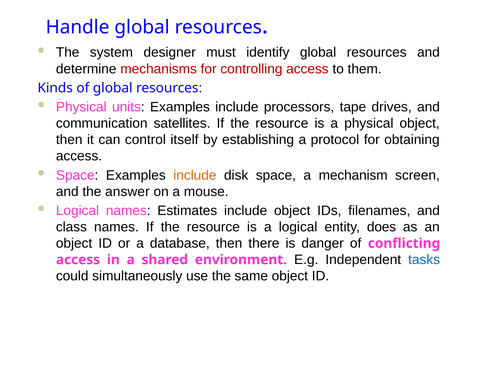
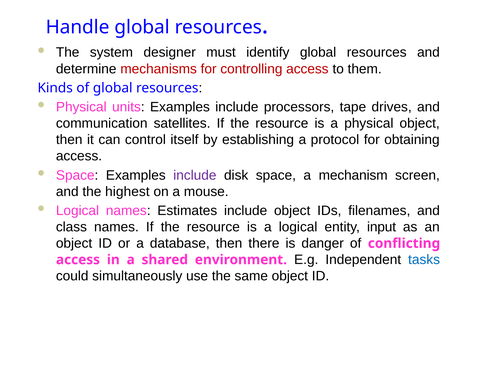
include colour: orange -> purple (195, 175)
answer: answer -> highest (127, 191)
does: does -> input (382, 227)
